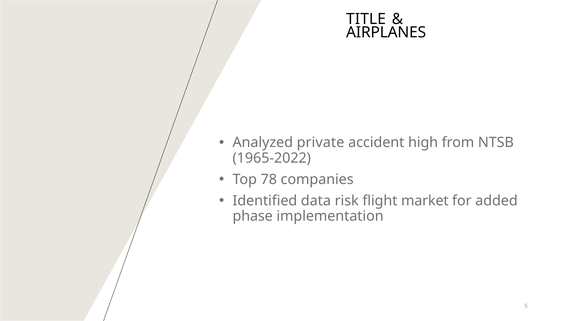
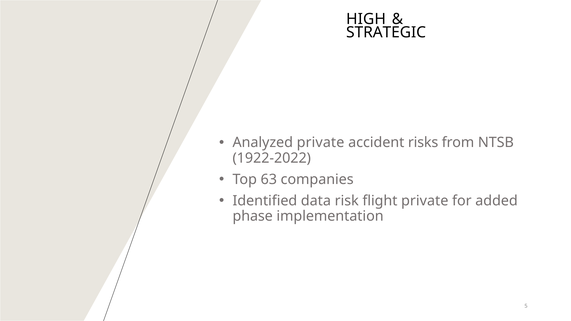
TITLE: TITLE -> HIGH (366, 19)
AIRPLANES: AIRPLANES -> STRATEGIC (386, 33)
high: high -> risks (423, 143)
1965-2022: 1965-2022 -> 1922-2022 (272, 158)
78: 78 -> 63 (269, 179)
flight market: market -> private (425, 201)
